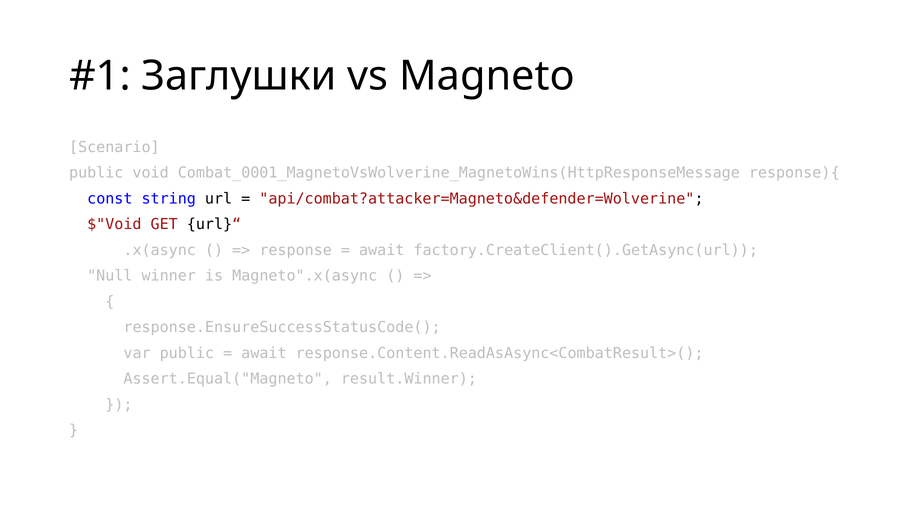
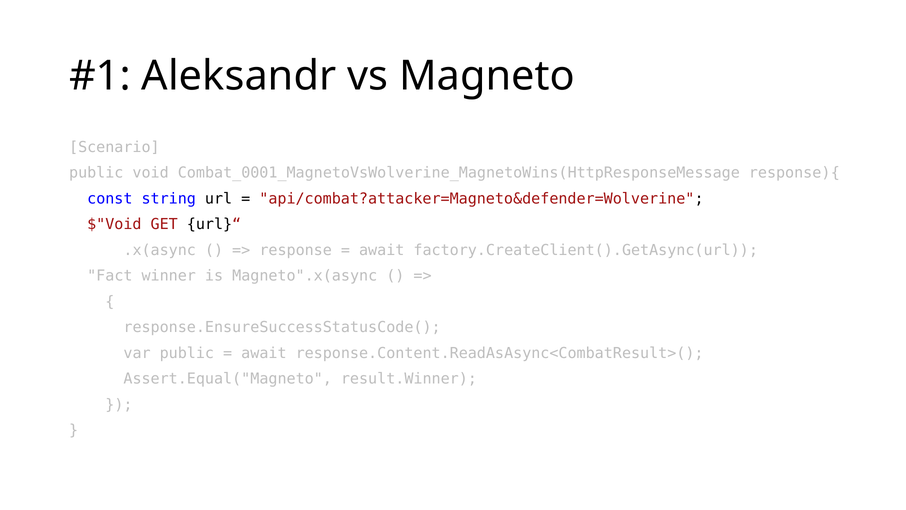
Заглушки: Заглушки -> Aleksandr (239, 76)
Null: Null -> Fact (110, 276)
